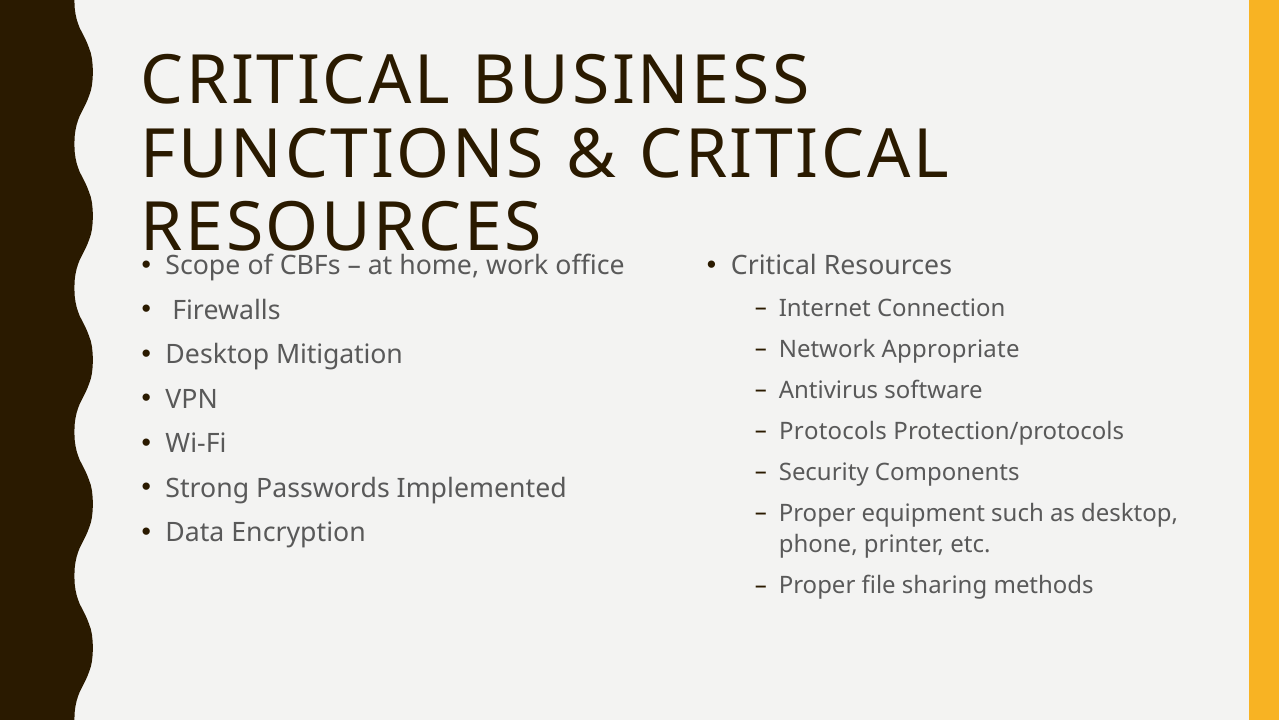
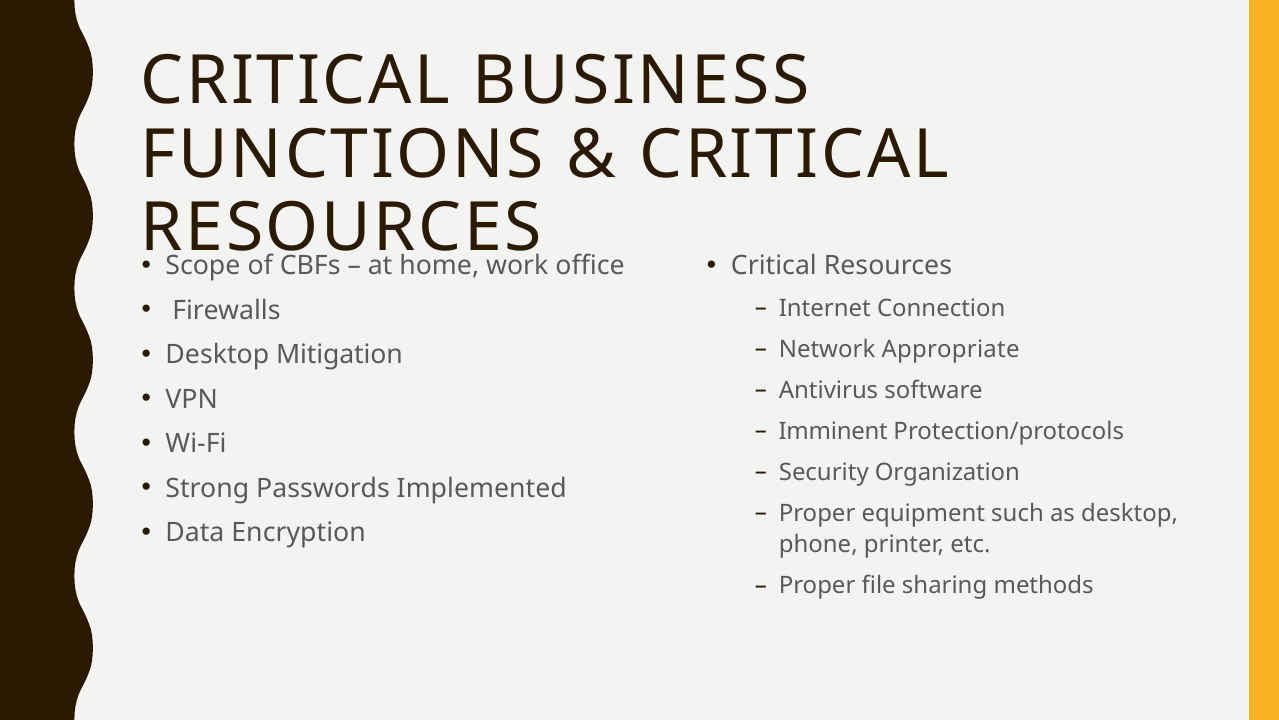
Protocols: Protocols -> Imminent (833, 431)
Components: Components -> Organization (947, 472)
